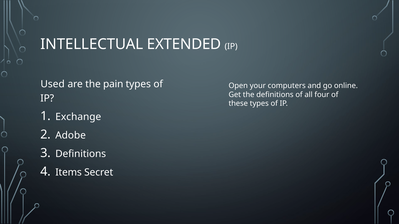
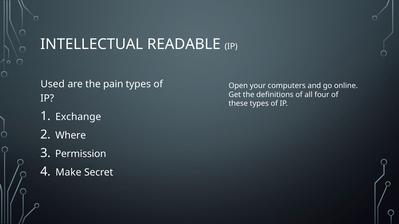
EXTENDED: EXTENDED -> READABLE (184, 44)
Adobe: Adobe -> Where (71, 136)
Definitions: Definitions -> Permission (81, 154)
Items: Items -> Make (68, 173)
